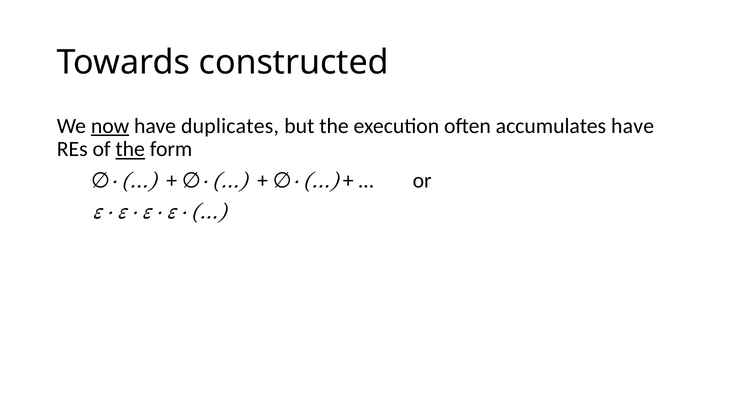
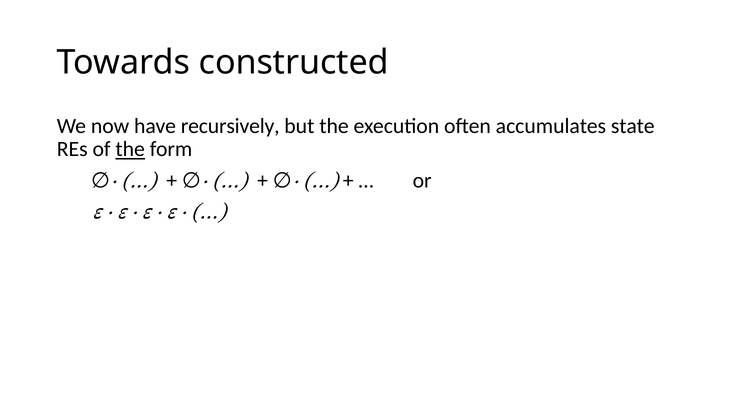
now underline: present -> none (110, 126)
duplicates: duplicates -> recursively (230, 126)
accumulates have: have -> state (633, 126)
